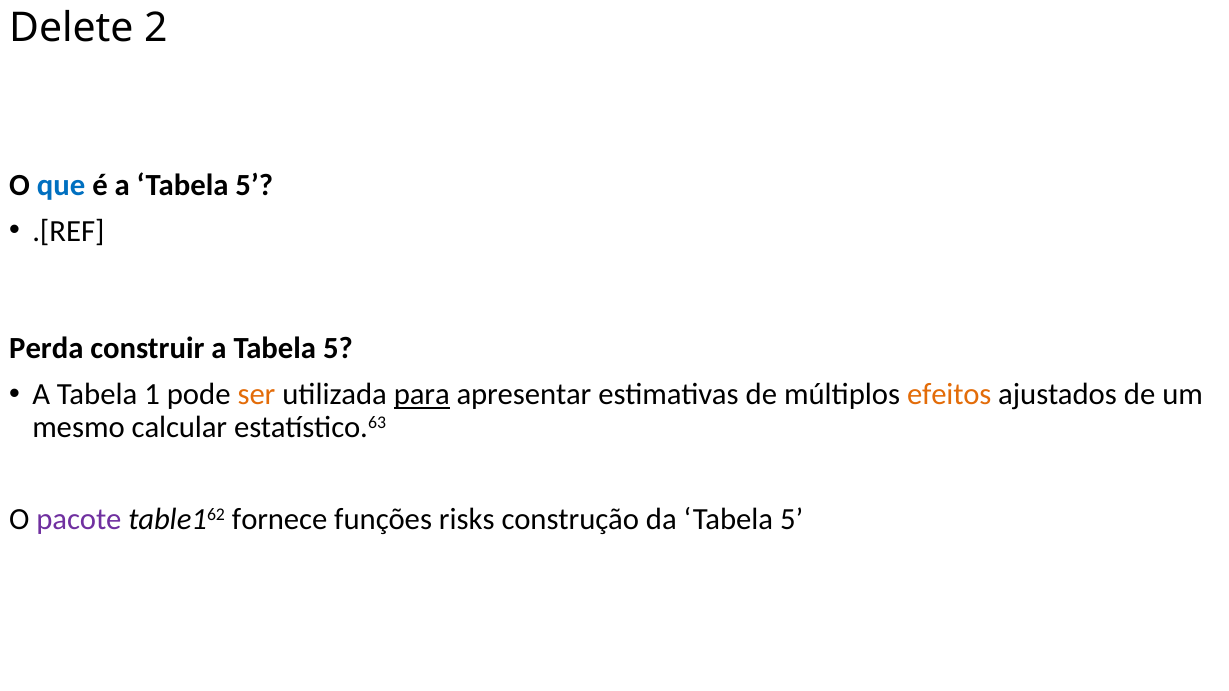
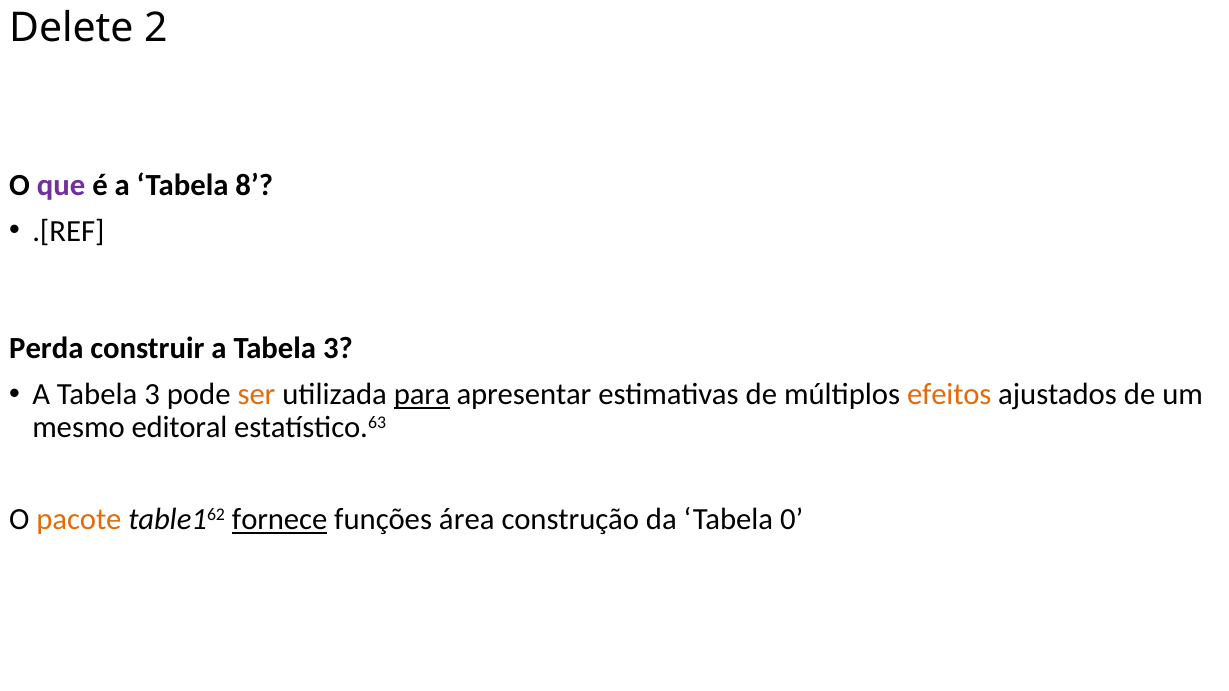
que colour: blue -> purple (61, 185)
é a Tabela 5: 5 -> 8 (254, 185)
construir a Tabela 5: 5 -> 3 (338, 349)
1: 1 -> 3 (152, 395)
calcular: calcular -> editoral (179, 428)
pacote colour: purple -> orange (79, 520)
fornece underline: none -> present (280, 520)
risks: risks -> área (467, 520)
da Tabela 5: 5 -> 0 (792, 520)
